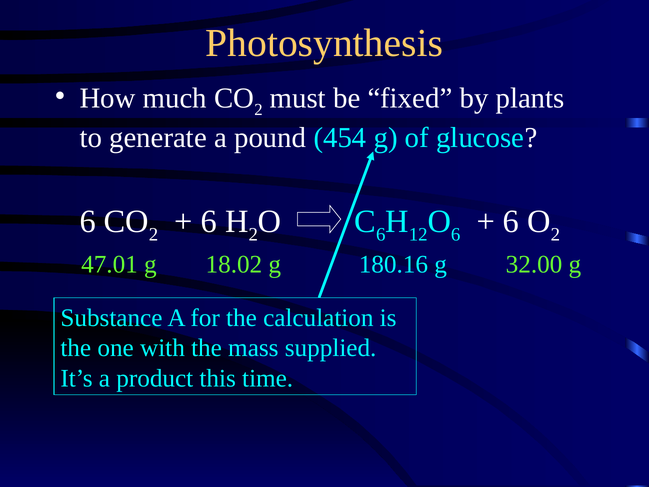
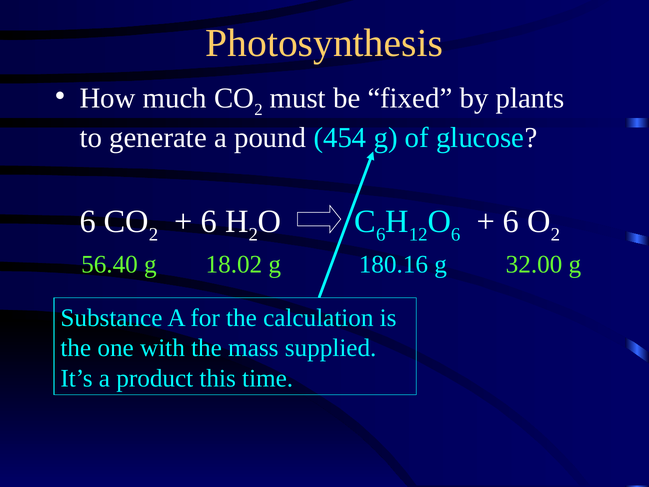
47.01: 47.01 -> 56.40 (110, 264)
